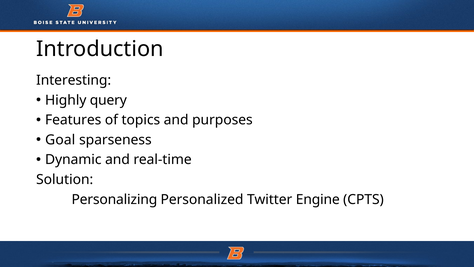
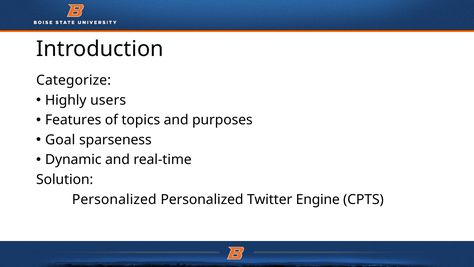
Interesting: Interesting -> Categorize (74, 80)
query: query -> users (108, 100)
Personalizing: Personalizing -> Personalized (114, 199)
